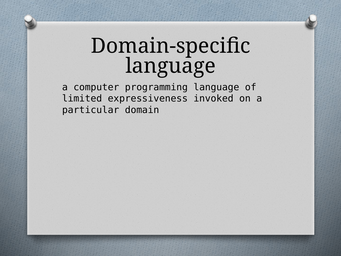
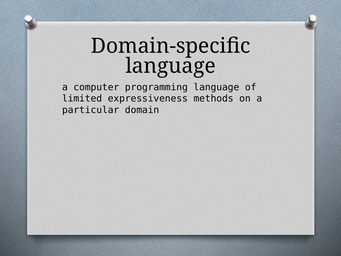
invoked: invoked -> methods (214, 98)
